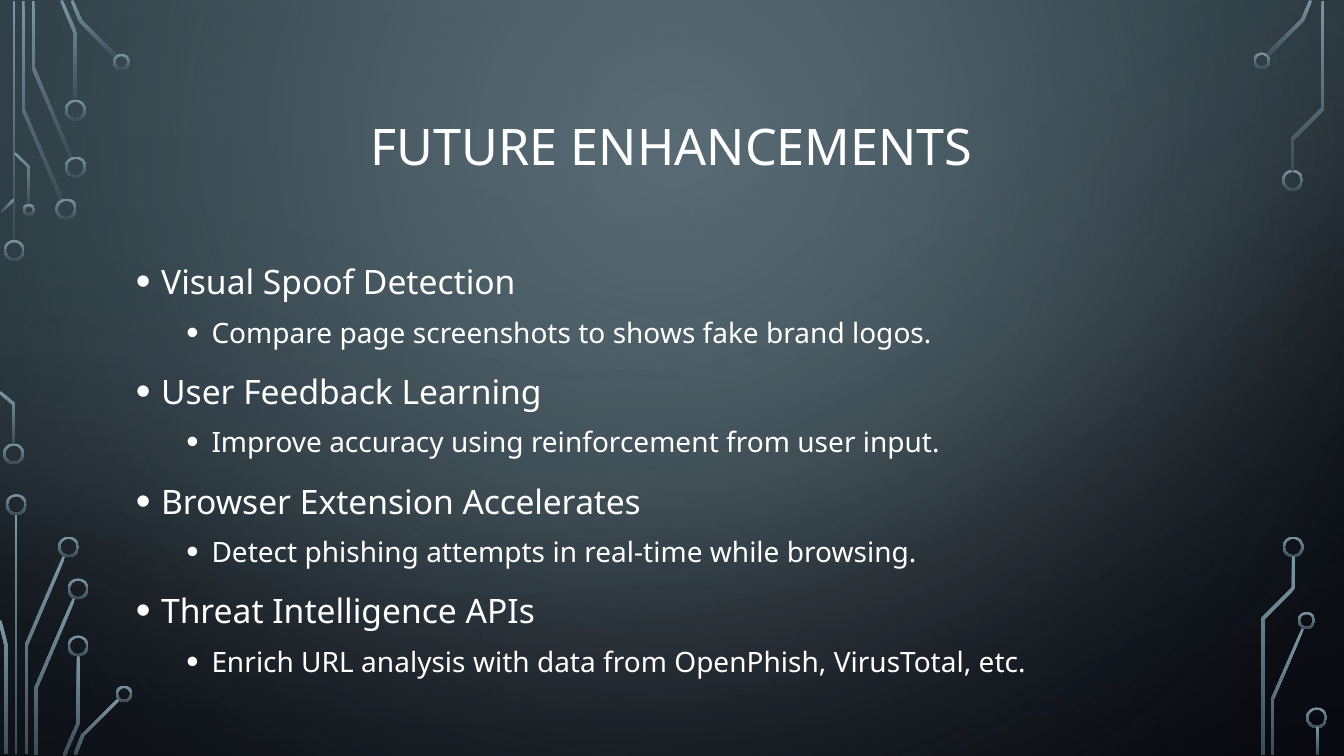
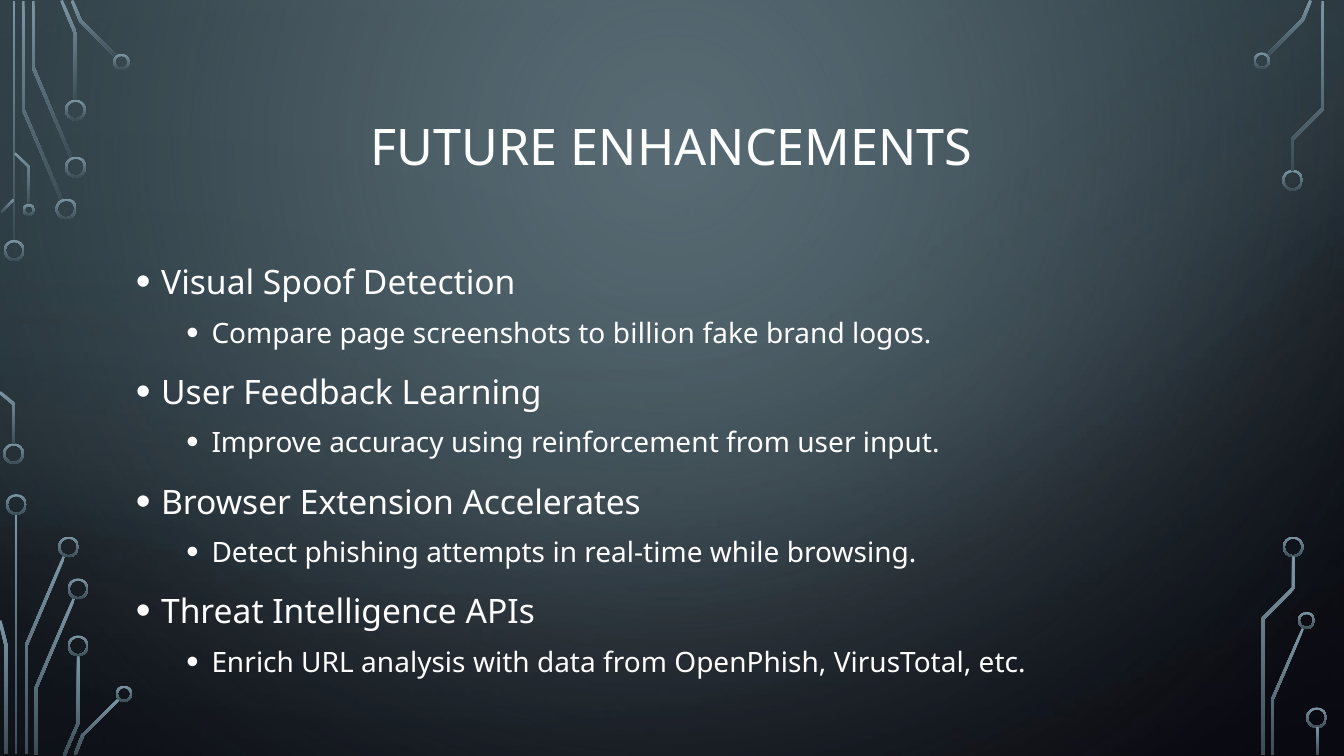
shows: shows -> billion (654, 334)
